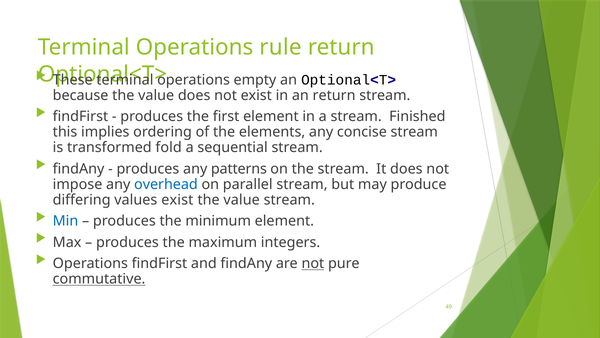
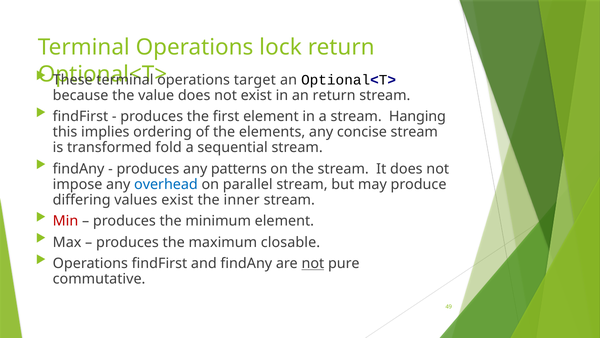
rule: rule -> lock (281, 47)
empty: empty -> target (255, 80)
Finished: Finished -> Hanging (417, 116)
value: value -> inner (242, 200)
Min colour: blue -> red (66, 221)
integers: integers -> closable (291, 242)
commutative underline: present -> none (99, 279)
